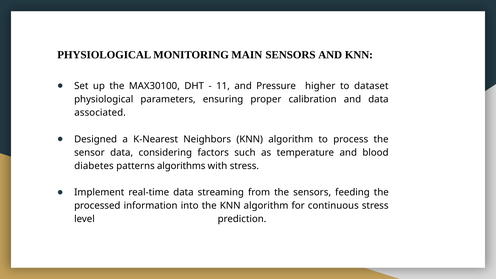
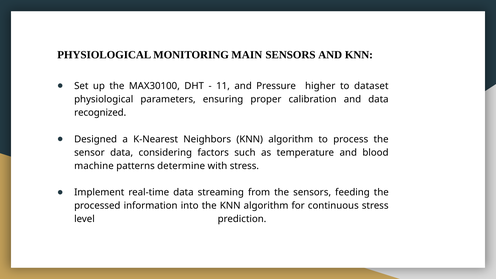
associated: associated -> recognized (100, 113)
diabetes: diabetes -> machine (94, 166)
algorithms: algorithms -> determine (181, 166)
